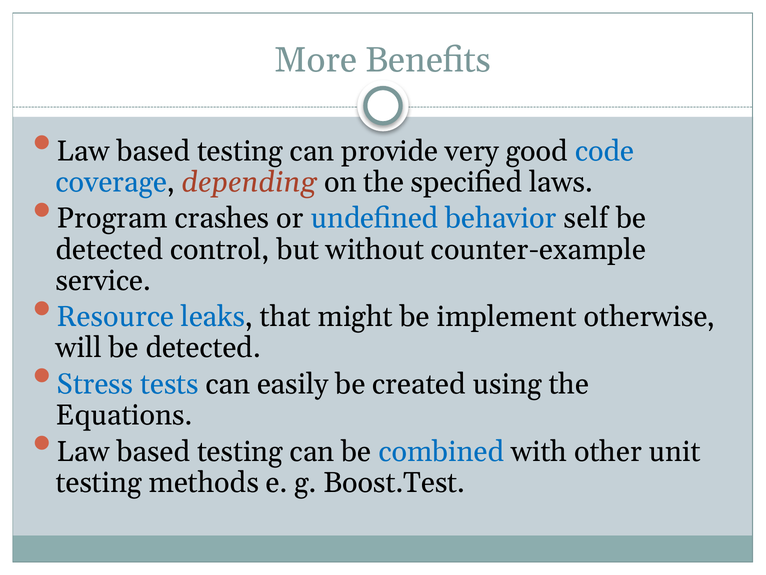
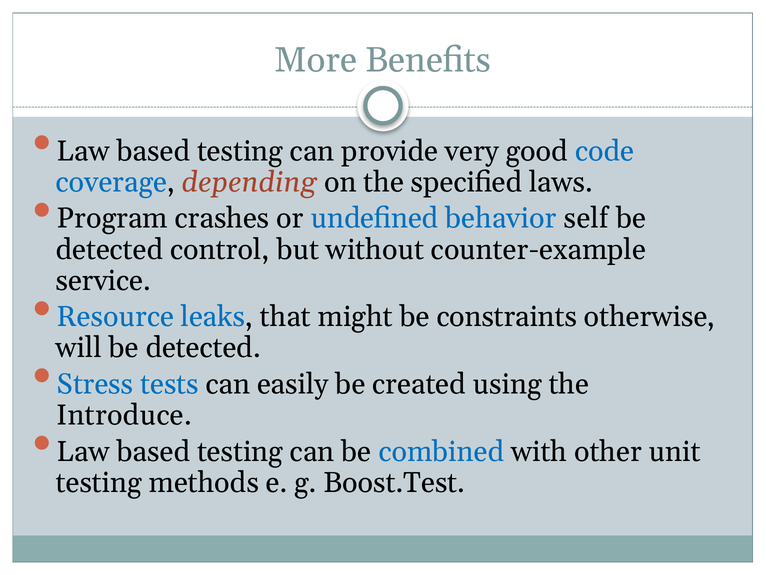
implement: implement -> constraints (507, 317)
Equations: Equations -> Introduce (124, 415)
